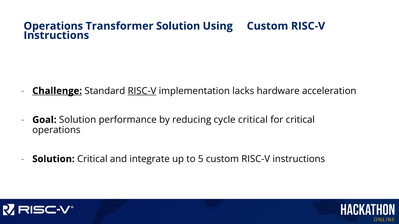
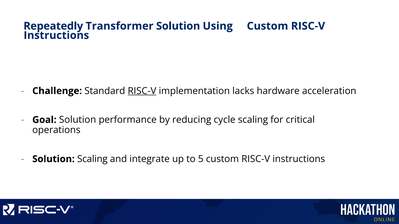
Operations: Operations -> Repeatedly (53, 26)
Challenge underline: present -> none (57, 91)
cycle critical: critical -> scaling (253, 120)
Solution Critical: Critical -> Scaling (92, 159)
